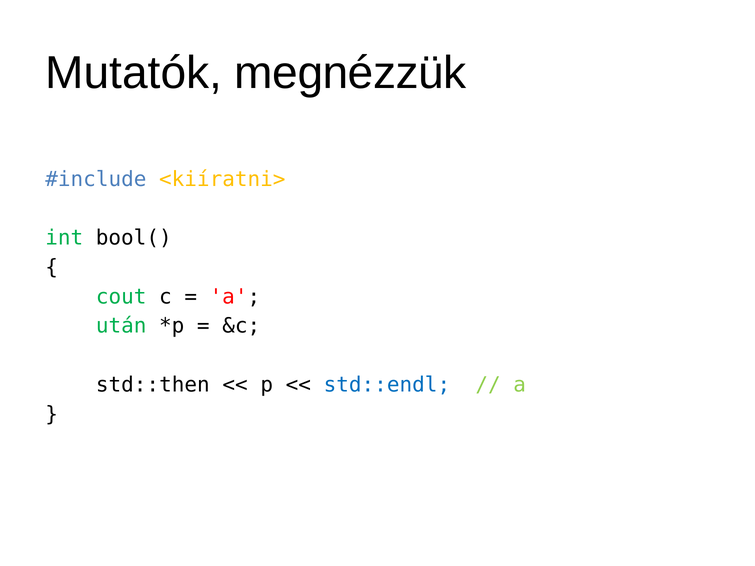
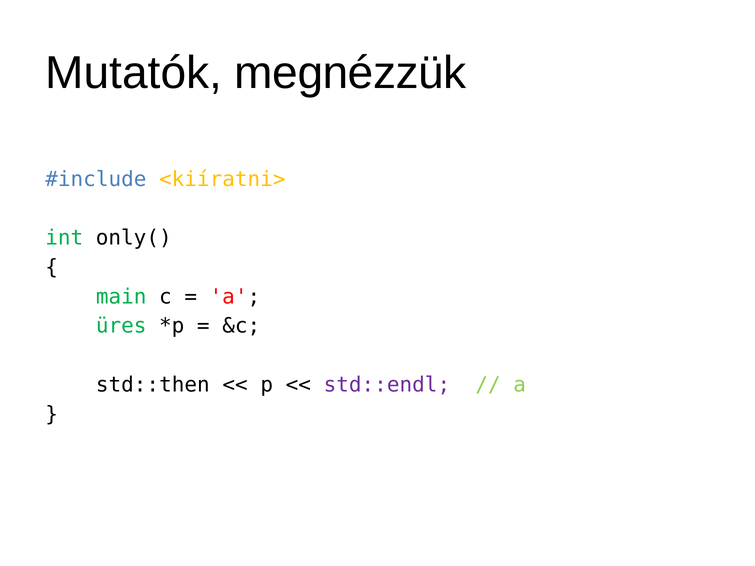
bool(: bool( -> only( (134, 238)
cout: cout -> main (121, 297)
után: után -> üres (121, 326)
std::endl colour: blue -> purple (387, 385)
